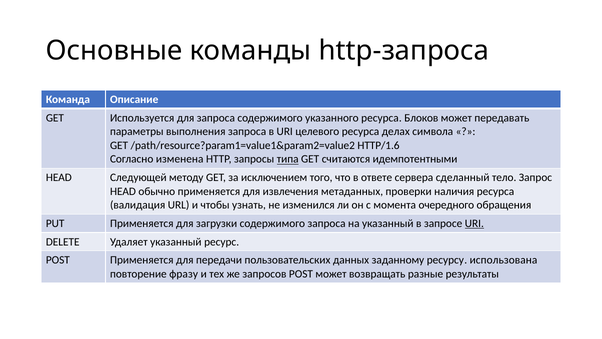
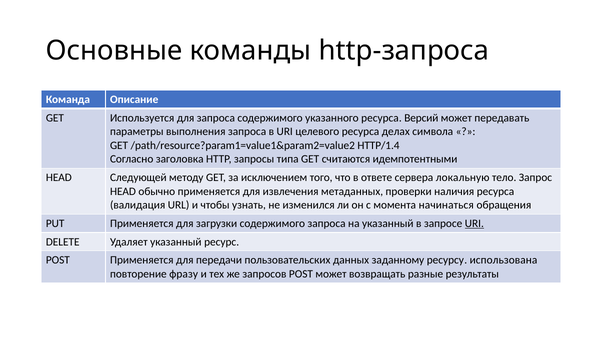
Блоков: Блоков -> Версий (421, 118)
HTTP/1.6: HTTP/1.6 -> HTTP/1.4 (378, 145)
изменена: изменена -> заголовка (180, 159)
типа underline: present -> none (288, 159)
сделанный: сделанный -> локальную (463, 177)
очередного: очередного -> начинаться (446, 205)
